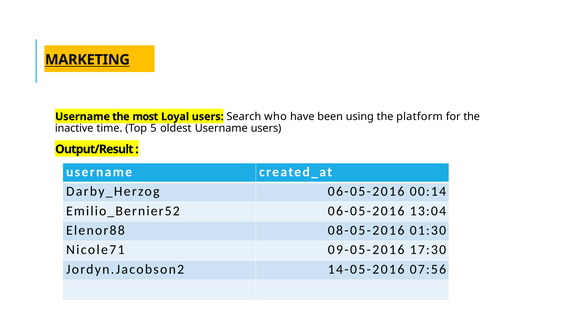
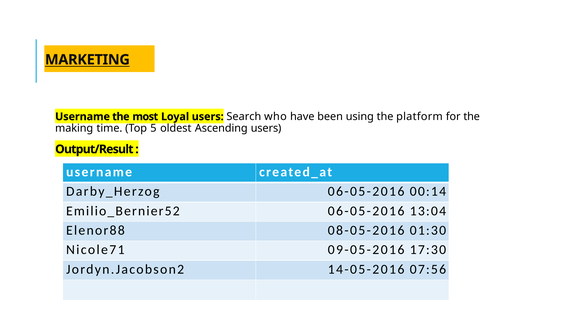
inactive: inactive -> making (74, 128)
oldest Username: Username -> Ascending (221, 128)
